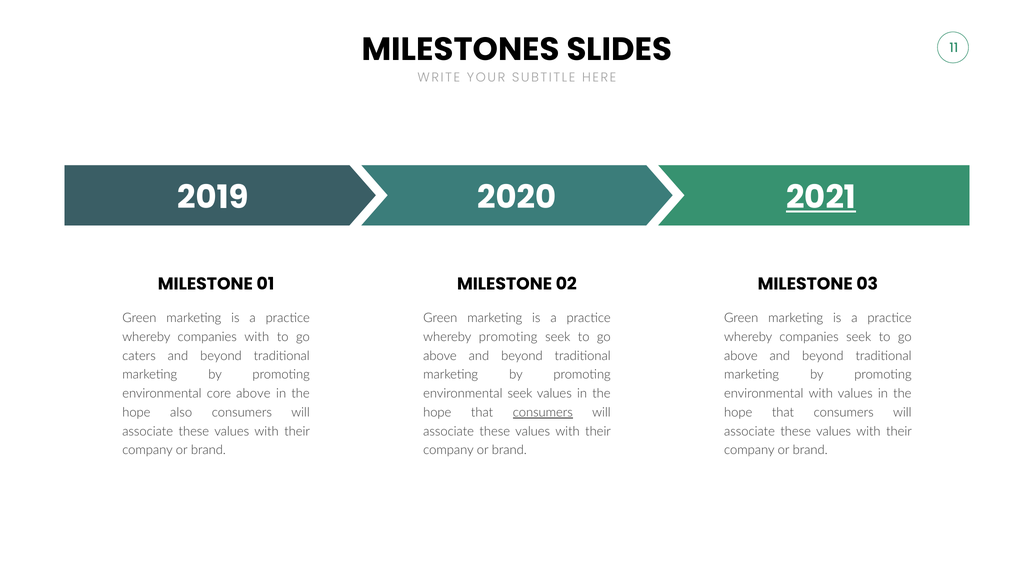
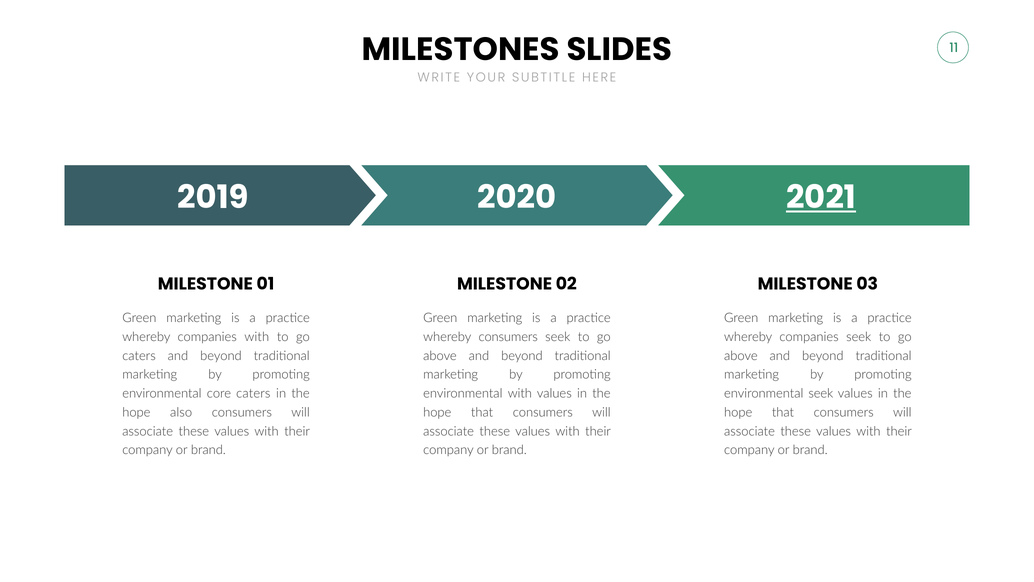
whereby promoting: promoting -> consumers (508, 337)
core above: above -> caters (253, 393)
environmental seek: seek -> with (520, 393)
environmental with: with -> seek (821, 393)
consumers underline: present -> none (543, 412)
